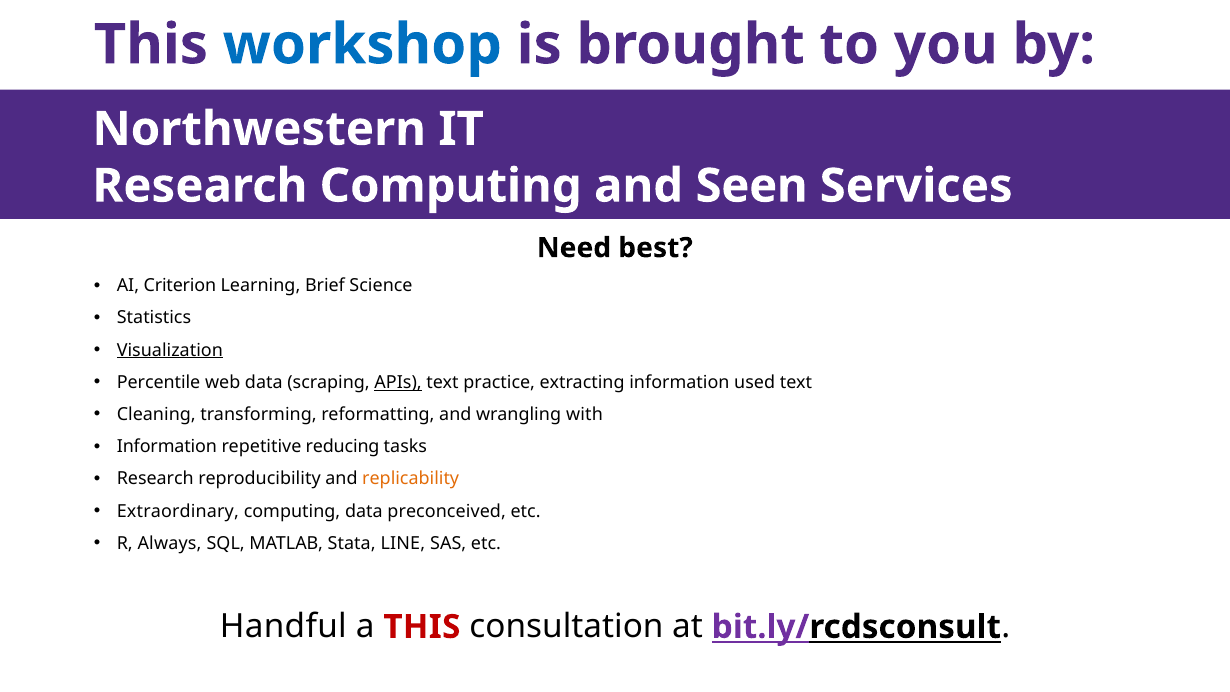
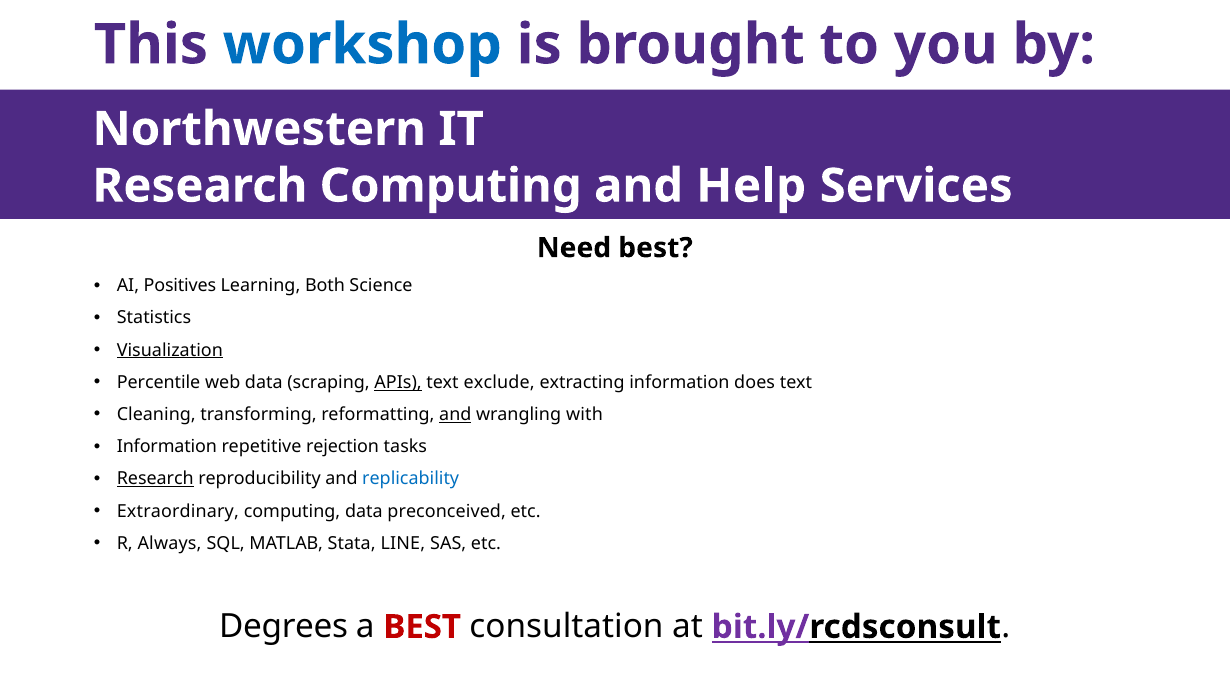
Seen: Seen -> Help (751, 186)
Criterion: Criterion -> Positives (180, 286)
Brief: Brief -> Both (325, 286)
practice: practice -> exclude (499, 382)
used: used -> does (755, 382)
and underline: none -> present (455, 415)
reducing: reducing -> rejection (343, 447)
Research underline: none -> present (155, 479)
replicability colour: orange -> blue (411, 479)
Handful: Handful -> Degrees (284, 627)
a THIS: THIS -> BEST (422, 627)
